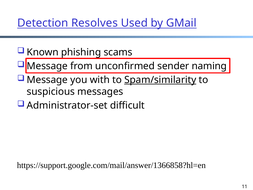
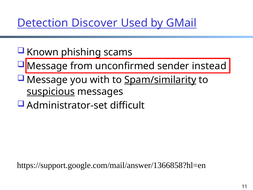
Resolves: Resolves -> Discover (95, 23)
naming: naming -> instead (209, 66)
suspicious underline: none -> present (51, 92)
